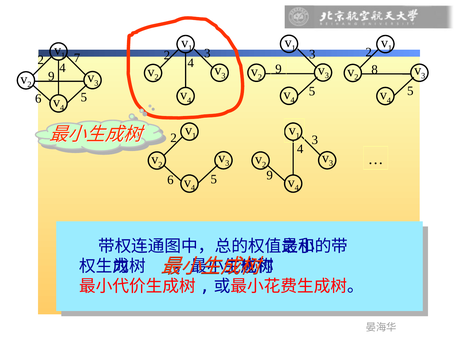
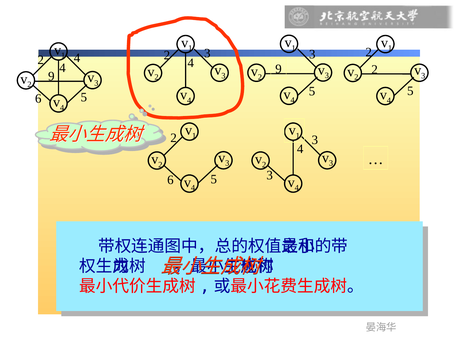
7: 7 -> 4 (77, 58)
9 8: 8 -> 2 (375, 69)
6 9: 9 -> 3 (270, 175)
